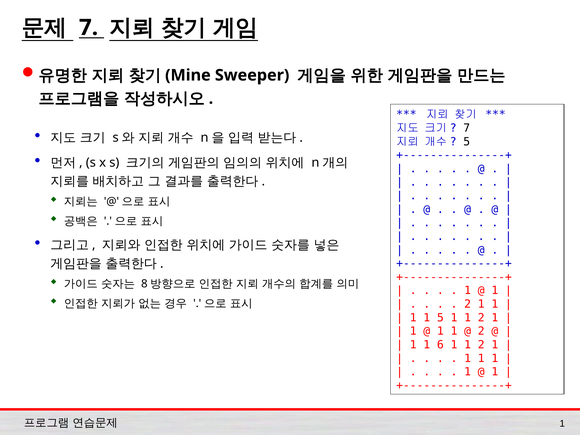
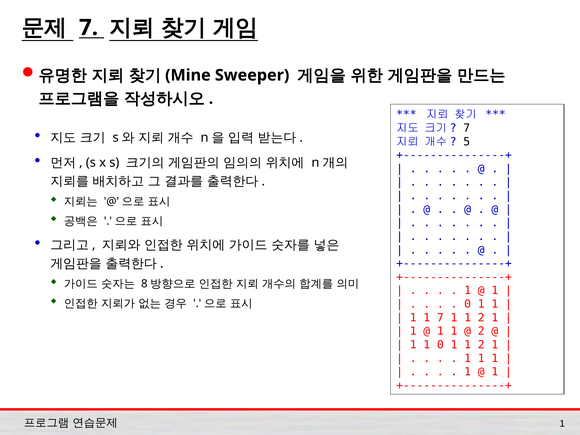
2: 2 -> 0 (468, 304)
1 5: 5 -> 7 (440, 318)
1 6: 6 -> 0 (440, 345)
